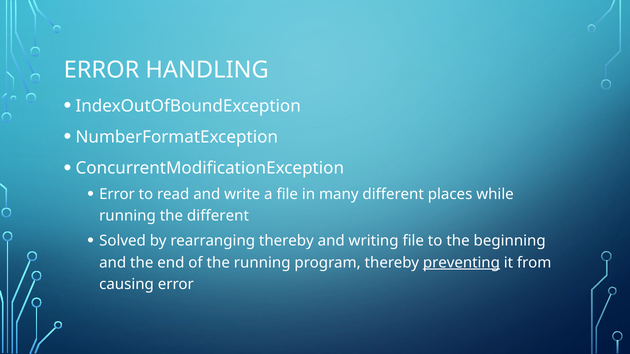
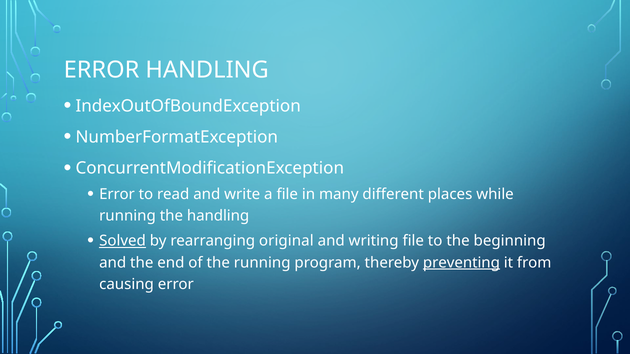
the different: different -> handling (218, 216)
Solved underline: none -> present (123, 241)
rearranging thereby: thereby -> original (286, 241)
